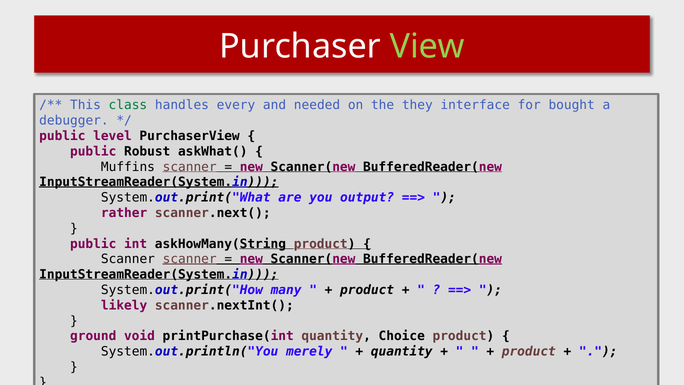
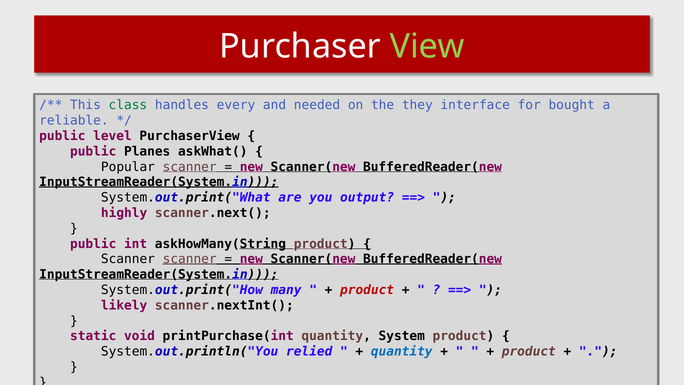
debugger: debugger -> reliable (74, 121)
Robust: Robust -> Planes (147, 151)
Muffins: Muffins -> Popular (128, 167)
rather: rather -> highly (124, 213)
product colour: black -> red (367, 290)
ground: ground -> static (93, 336)
Choice: Choice -> System (402, 336)
merely: merely -> relied (309, 351)
quantity colour: black -> blue (402, 351)
